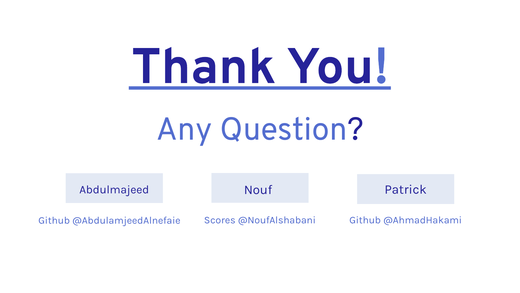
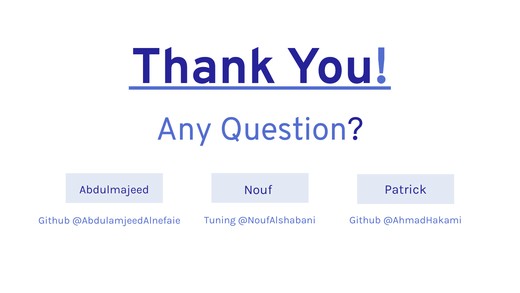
Scores: Scores -> Tuning (220, 220)
